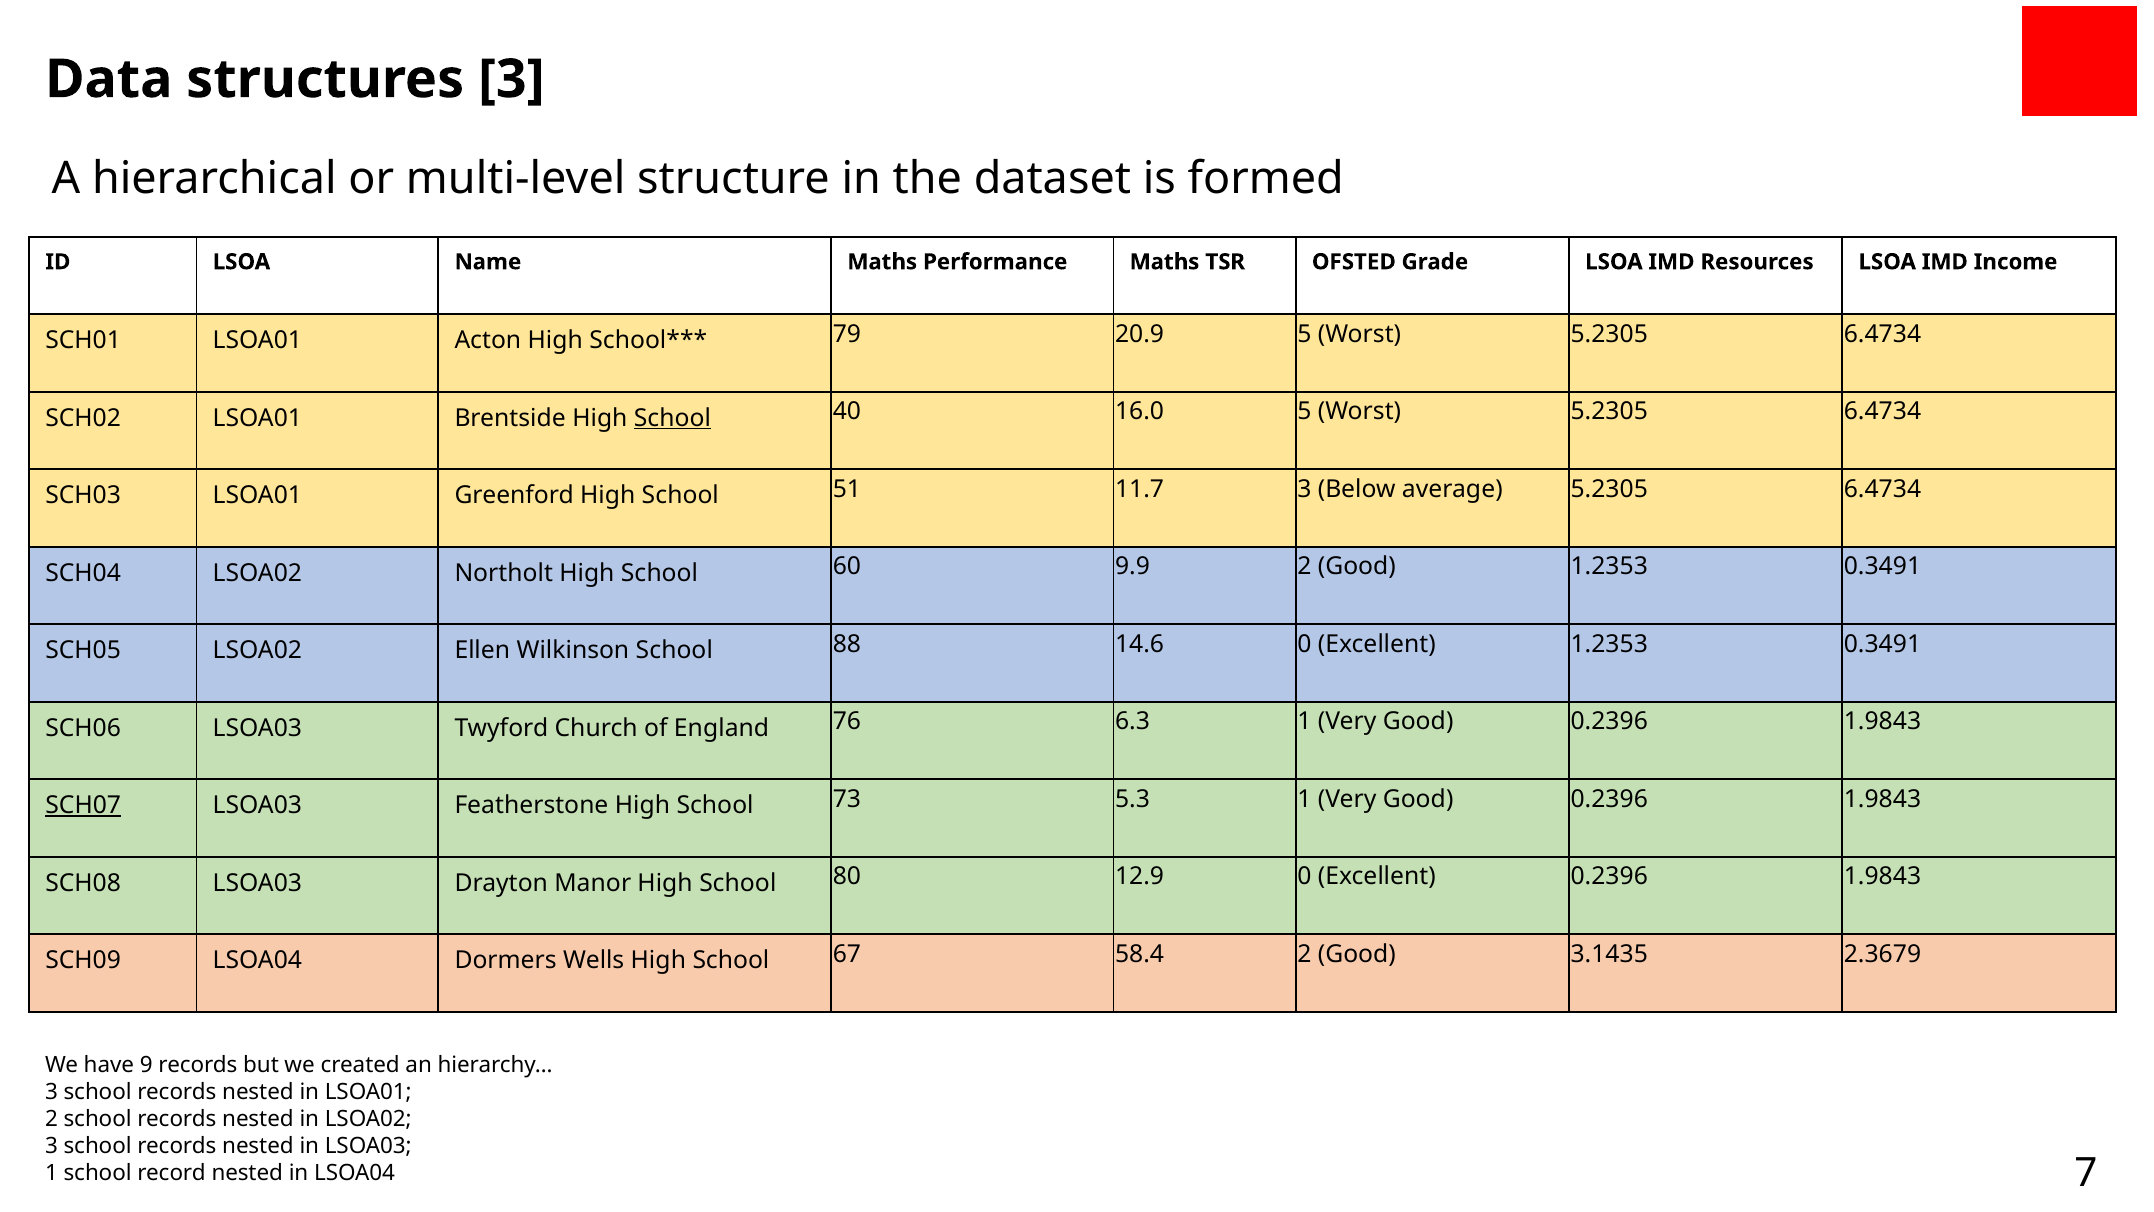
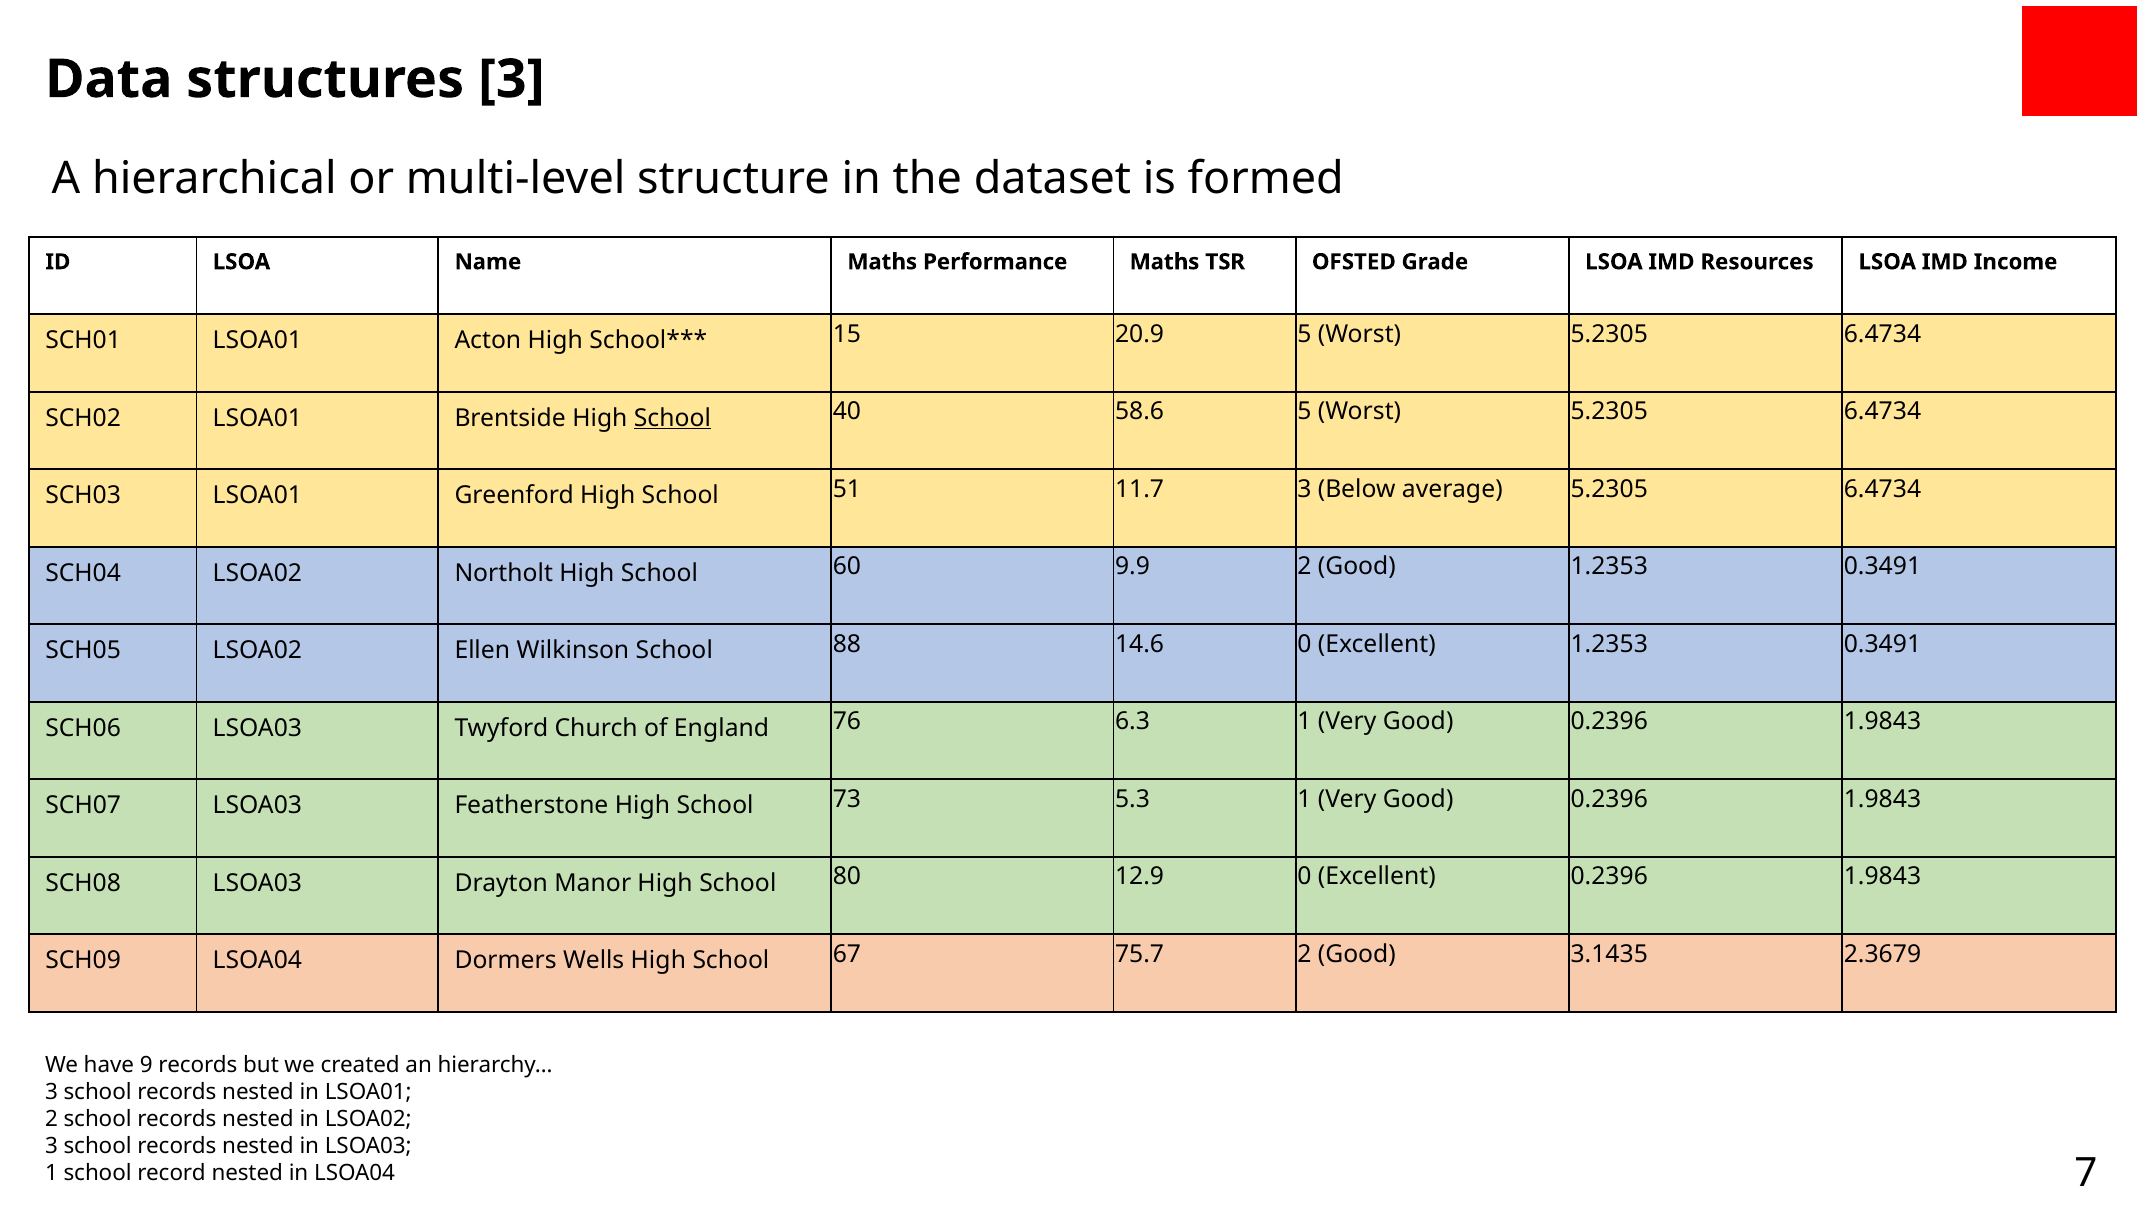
79: 79 -> 15 (847, 334)
16.0: 16.0 -> 58.6 (1140, 412)
SCH07 underline: present -> none (83, 805)
58.4: 58.4 -> 75.7 (1140, 954)
